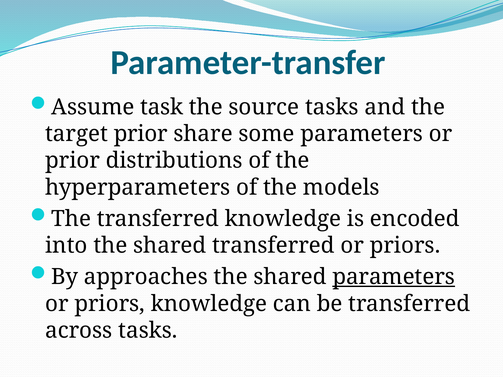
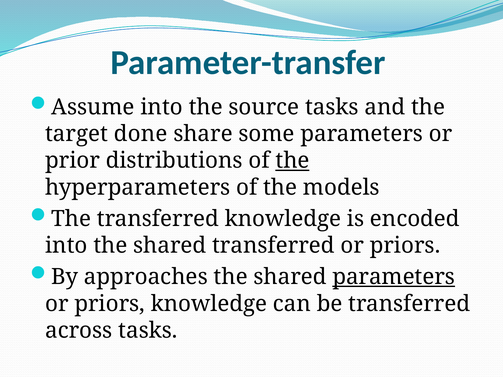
Assume task: task -> into (162, 107)
target prior: prior -> done (141, 134)
the underline: none -> present (292, 161)
